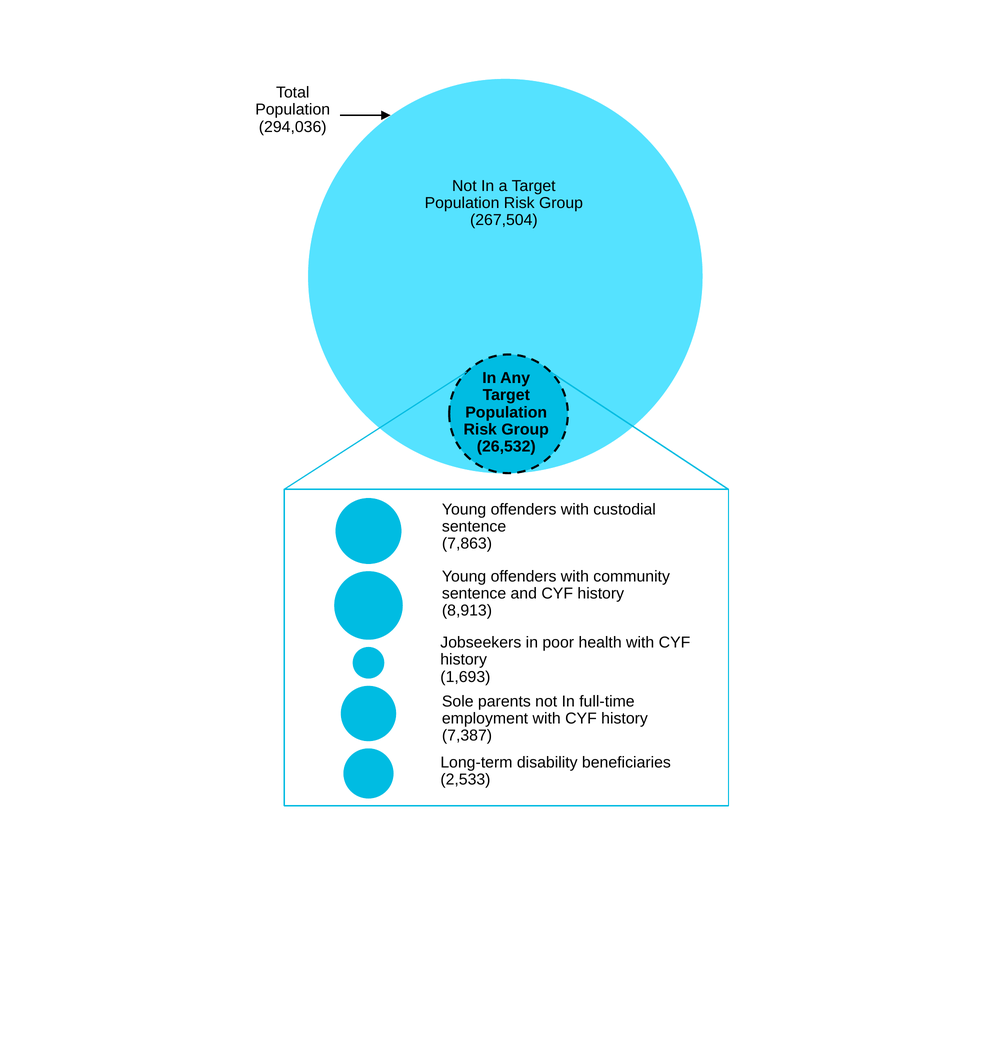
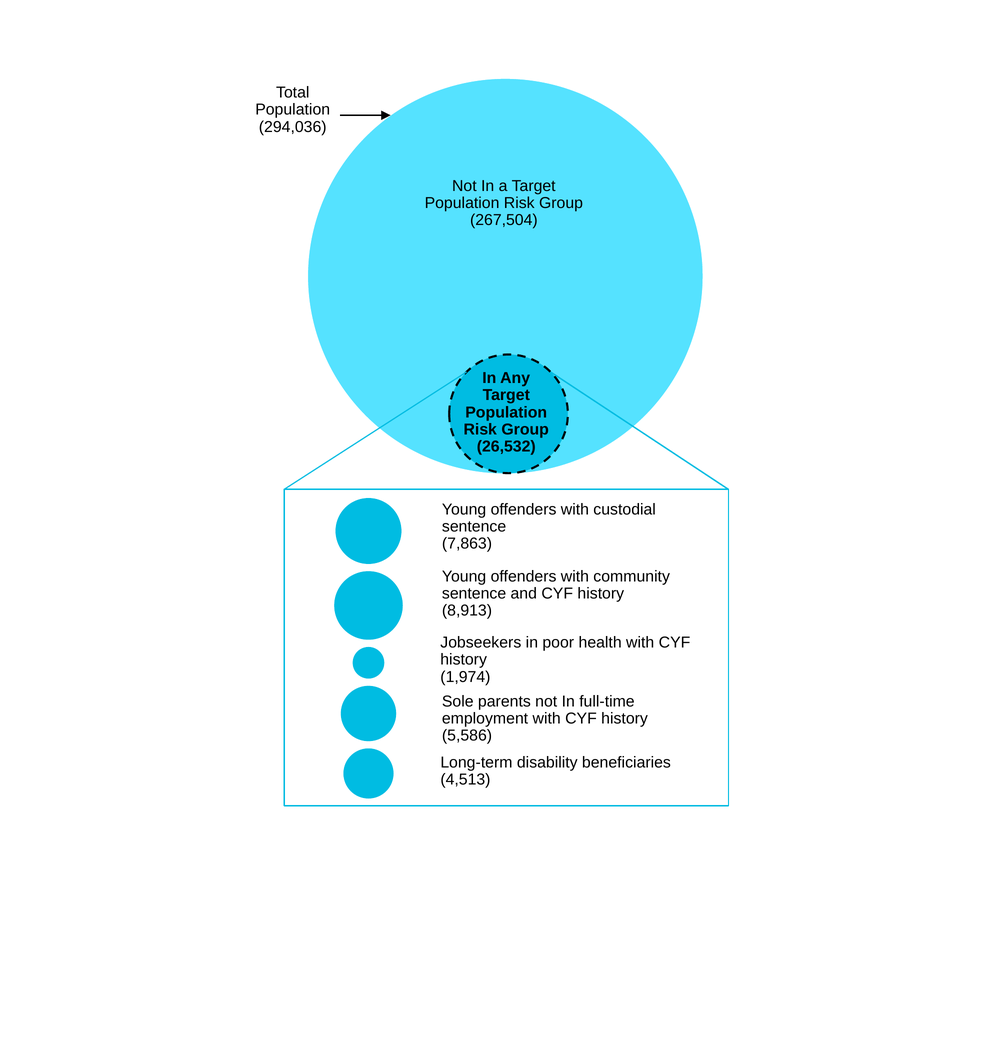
1,693: 1,693 -> 1,974 (465, 677)
7,387: 7,387 -> 5,586 (467, 735)
2,533: 2,533 -> 4,513 (465, 779)
